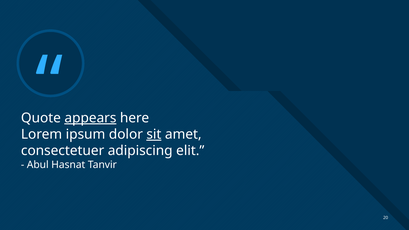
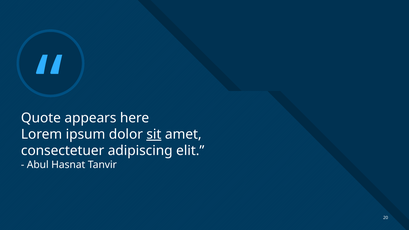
appears underline: present -> none (90, 118)
